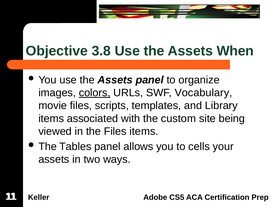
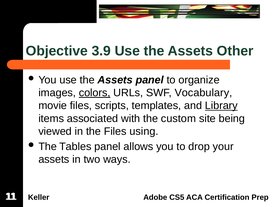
3.8: 3.8 -> 3.9 (101, 51)
When: When -> Other (235, 51)
Library underline: none -> present (221, 106)
Files items: items -> using (144, 131)
cells: cells -> drop (199, 146)
